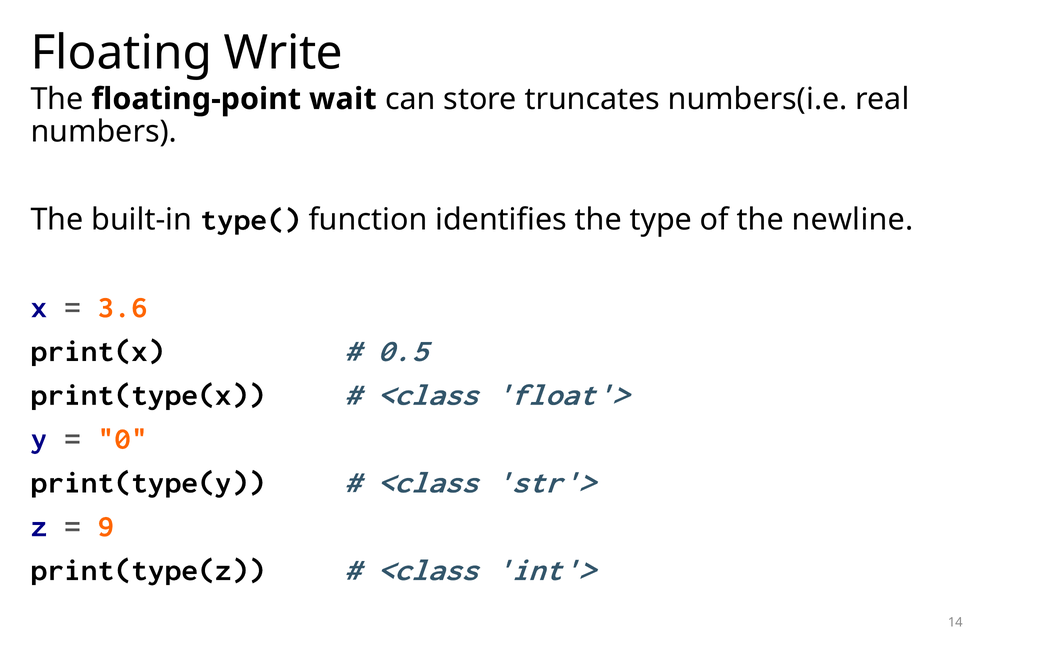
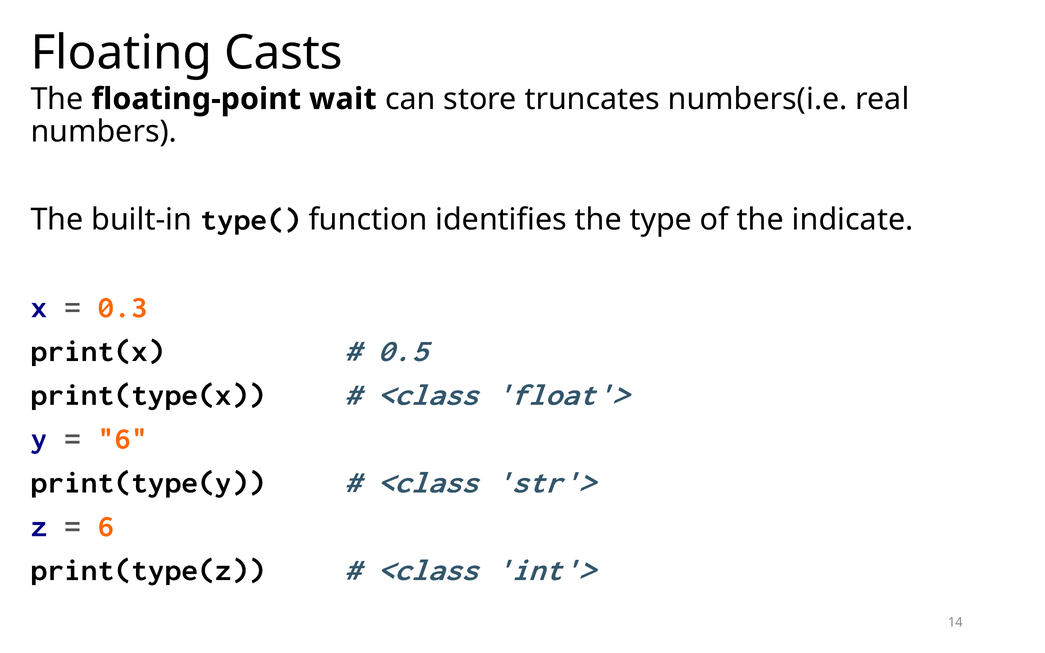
Write: Write -> Casts (283, 53)
newline: newline -> indicate (853, 220)
3.6: 3.6 -> 0.3 (123, 307)
0: 0 -> 6 (123, 439)
9: 9 -> 6 (106, 526)
